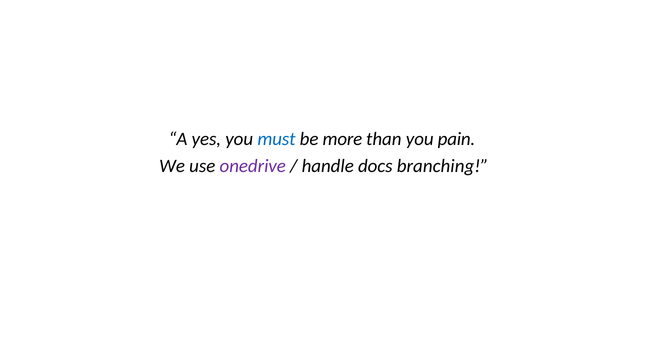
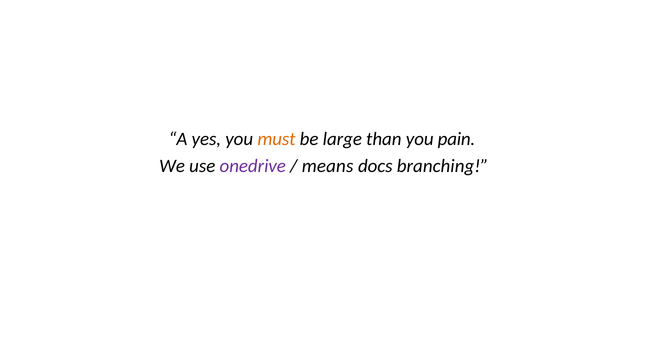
must colour: blue -> orange (276, 139)
more: more -> large (342, 139)
handle: handle -> means (328, 166)
